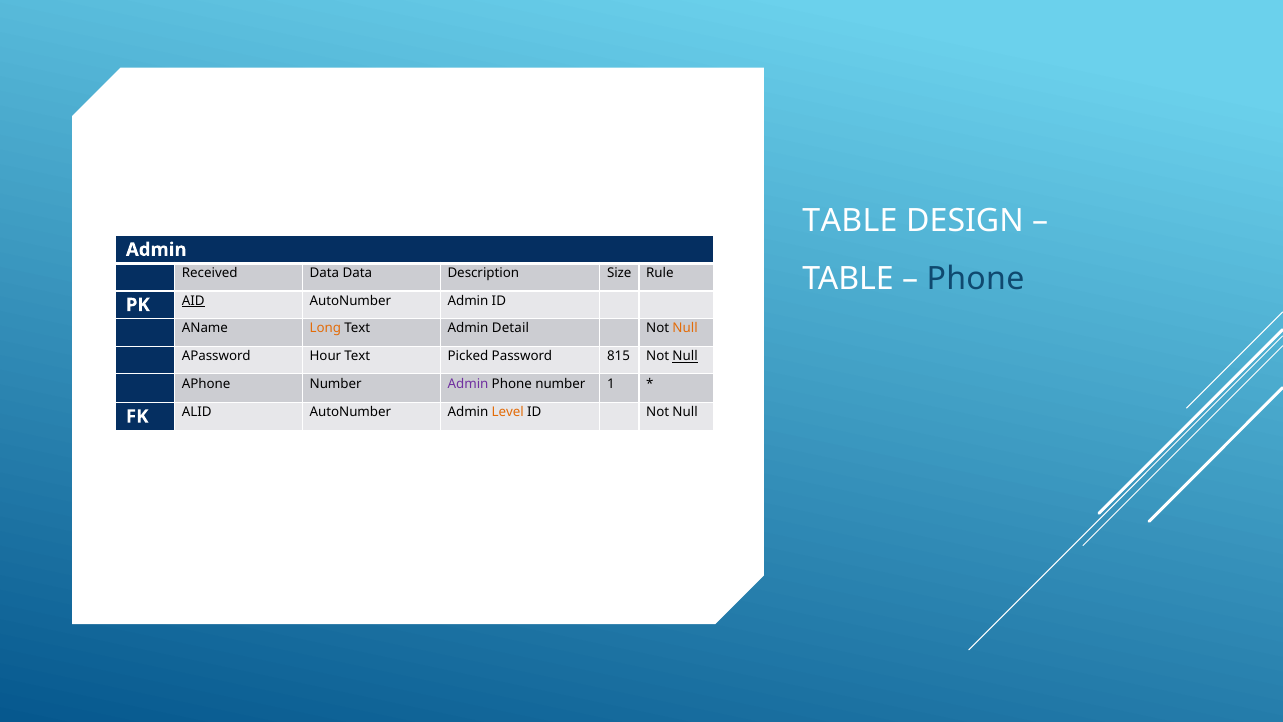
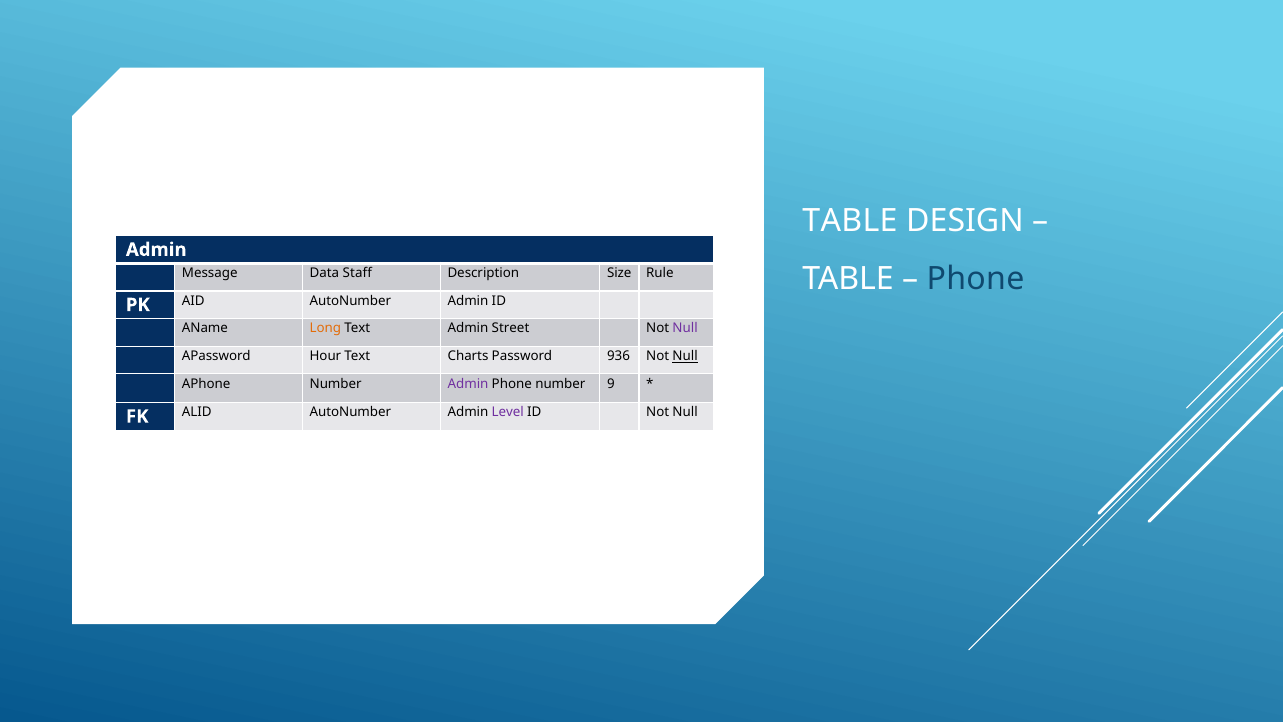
Received: Received -> Message (210, 273)
Data Data: Data -> Staff (357, 273)
AID underline: present -> none (193, 301)
Detail: Detail -> Street (511, 328)
Null colour: orange -> purple (685, 328)
Picked: Picked -> Charts (468, 356)
815: 815 -> 936 (619, 356)
1: 1 -> 9 (611, 384)
Level colour: orange -> purple (508, 412)
